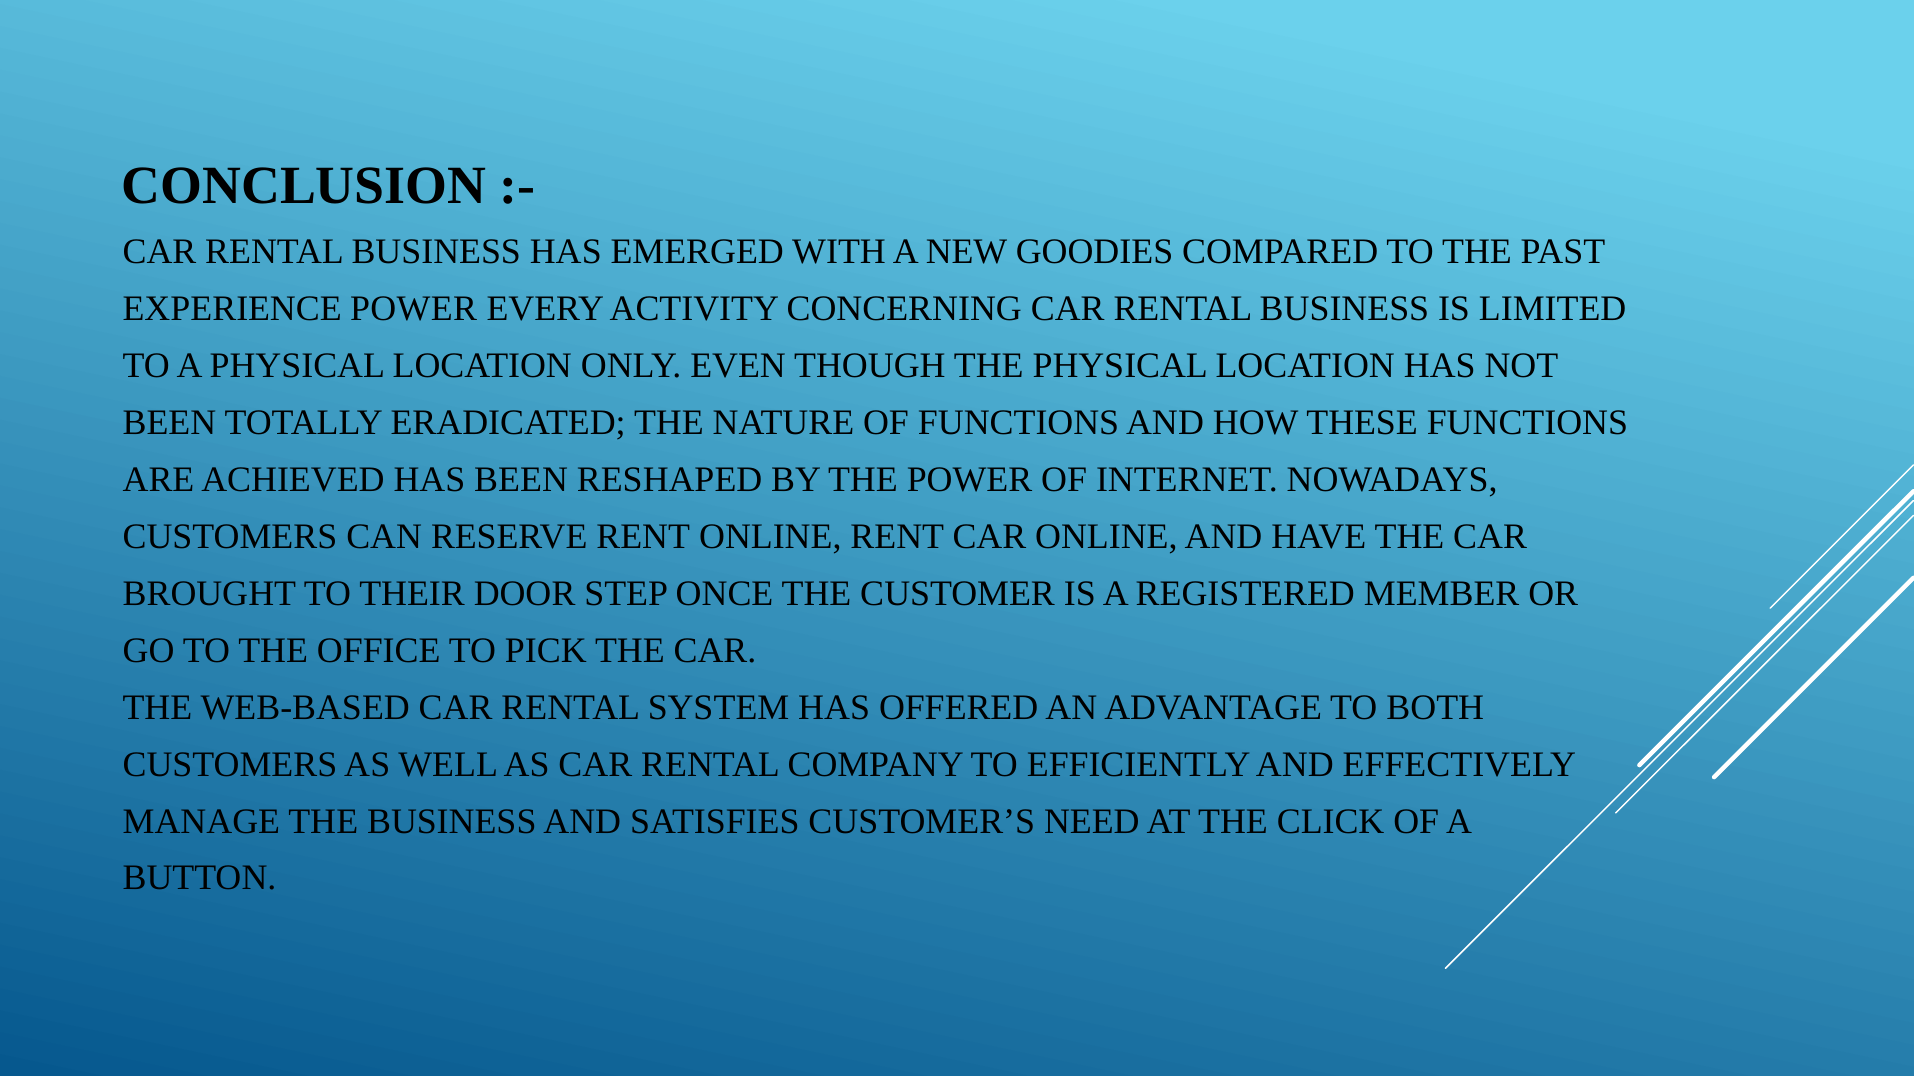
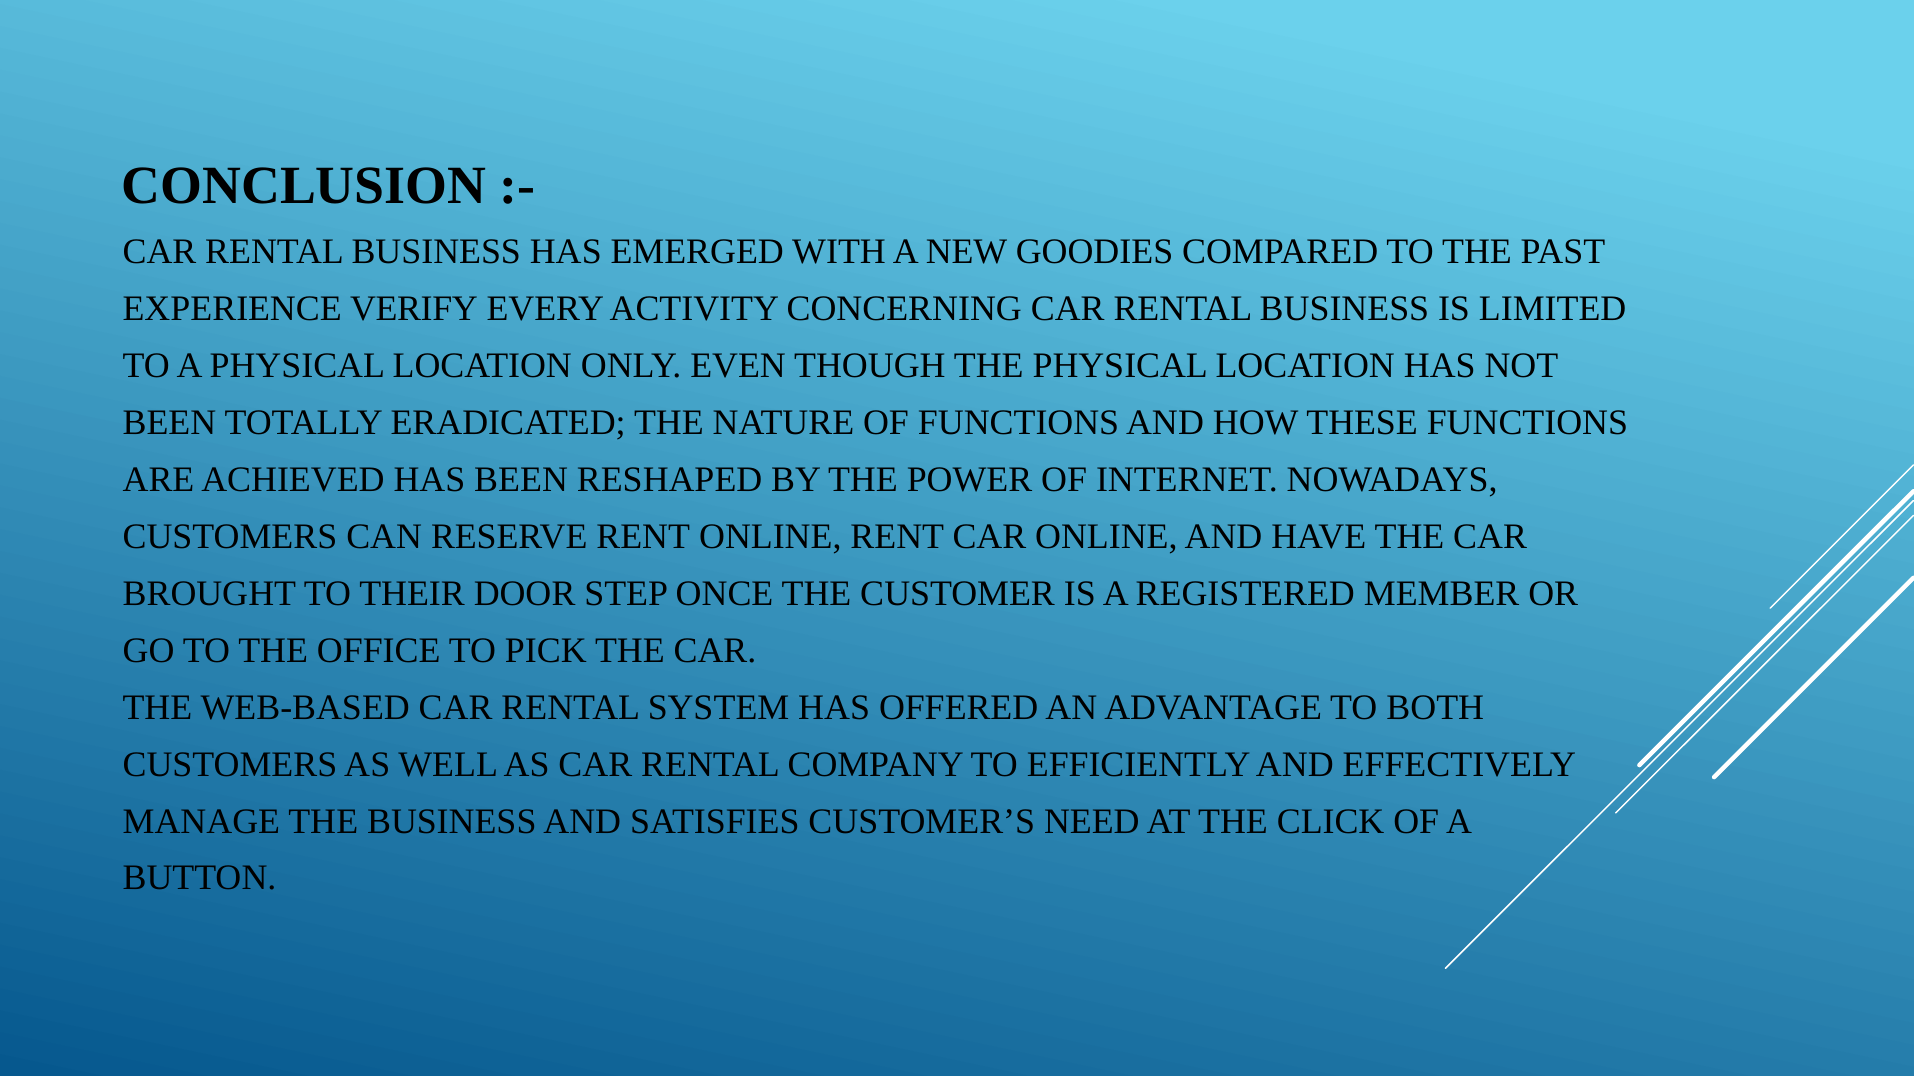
EXPERIENCE POWER: POWER -> VERIFY (414, 309)
